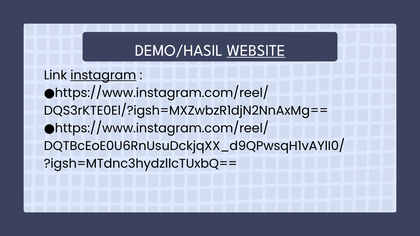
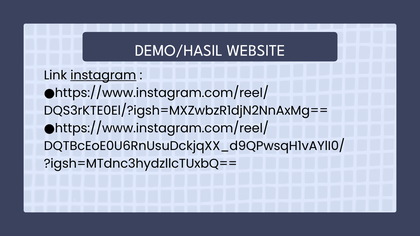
WEBSITE underline: present -> none (256, 50)
